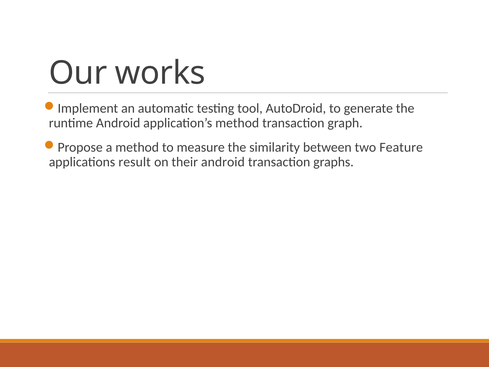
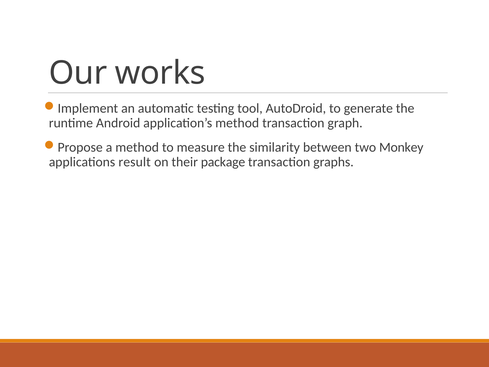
Feature: Feature -> Monkey (401, 147)
their android: android -> package (223, 162)
